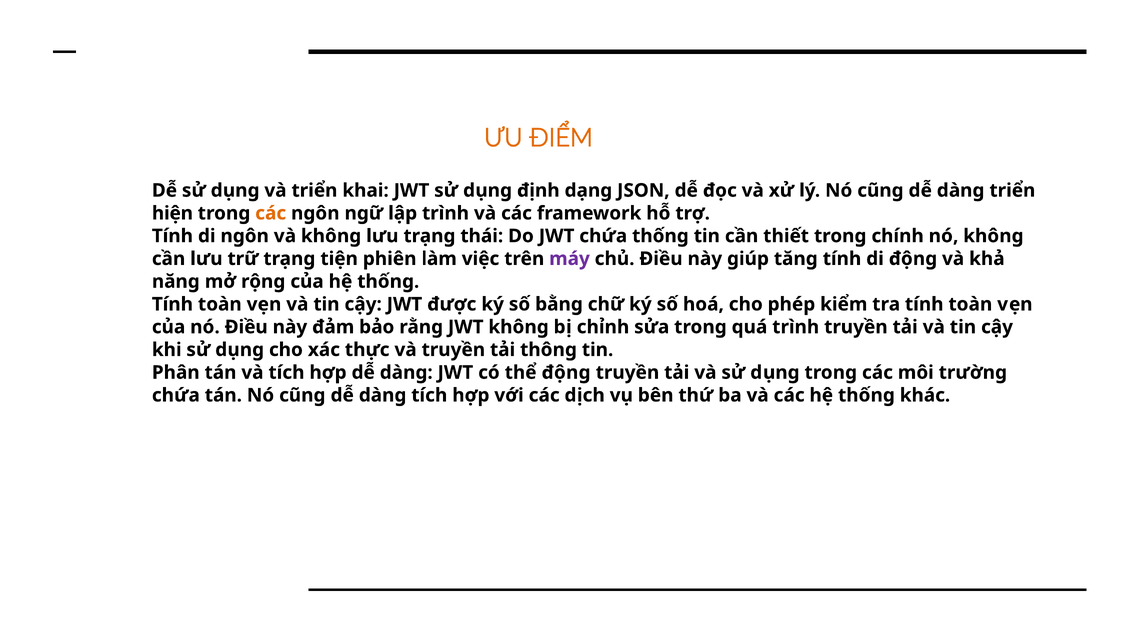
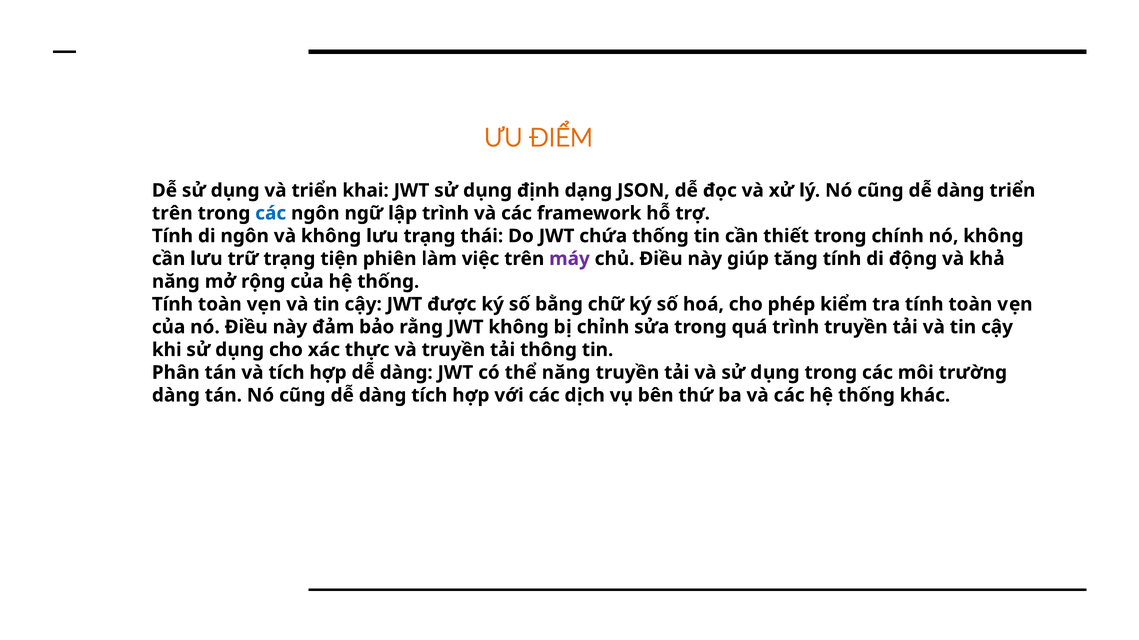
hiện: hiện -> trên (172, 213)
các colour: orange -> blue (271, 213)
thể động: động -> năng (566, 373)
chứa: chứa -> dàng (176, 396)
